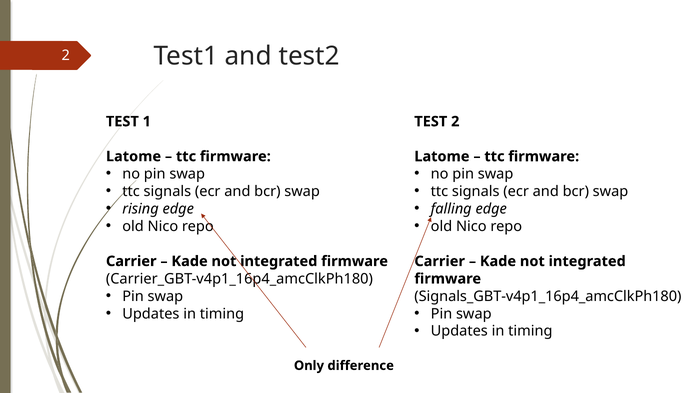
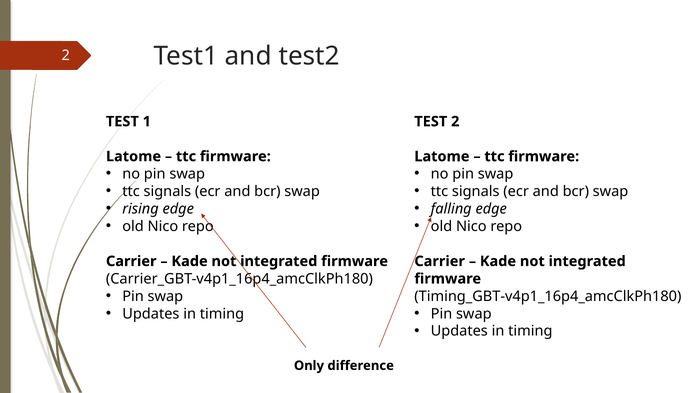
Signals_GBT-v4p1_16p4_amcClkPh180: Signals_GBT-v4p1_16p4_amcClkPh180 -> Timing_GBT-v4p1_16p4_amcClkPh180 (548, 296)
